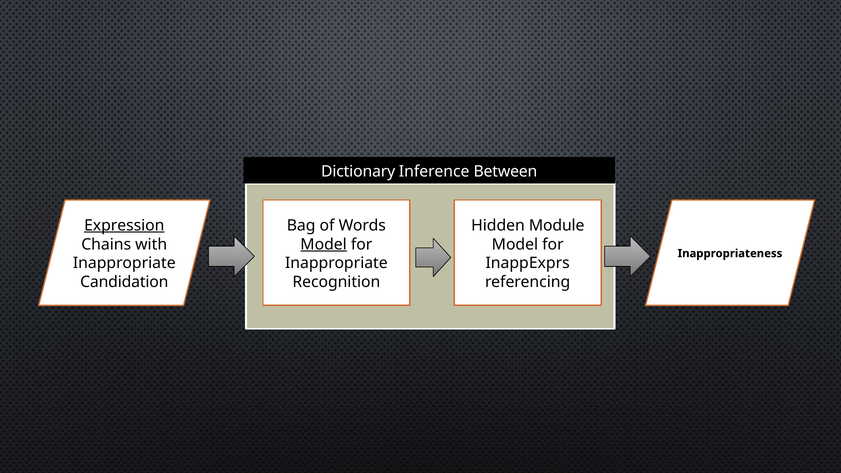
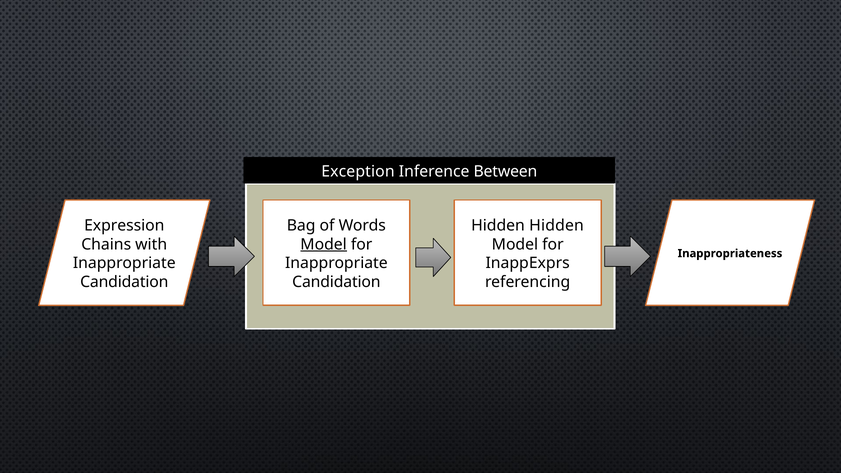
Dictionary: Dictionary -> Exception (358, 171)
Expression underline: present -> none (124, 225)
Hidden Module: Module -> Hidden (557, 225)
Recognition: Recognition -> Candidation (336, 282)
